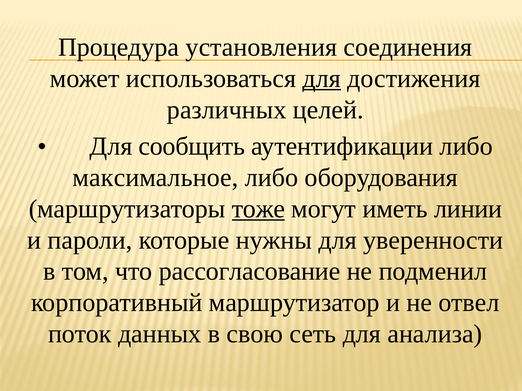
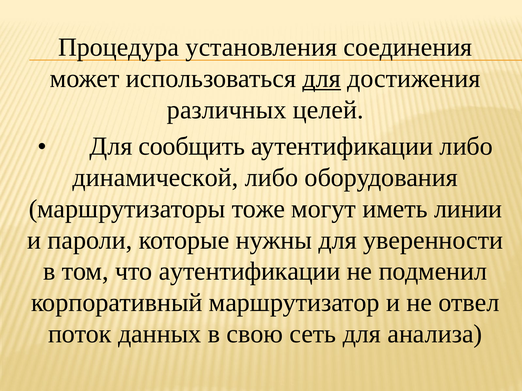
максимальное: максимальное -> динамической (155, 178)
тоже underline: present -> none (258, 209)
что рассогласование: рассогласование -> аутентификации (250, 272)
